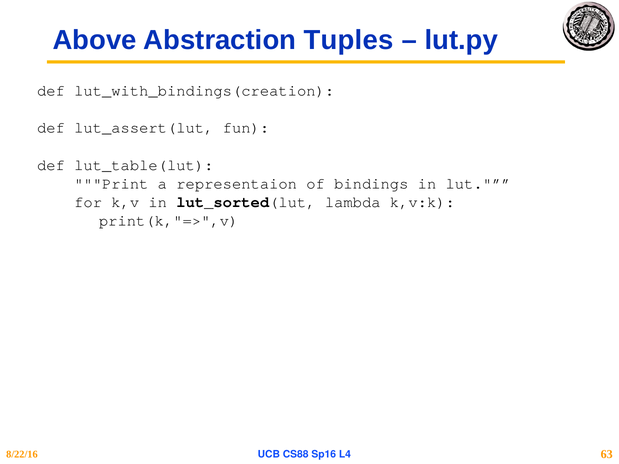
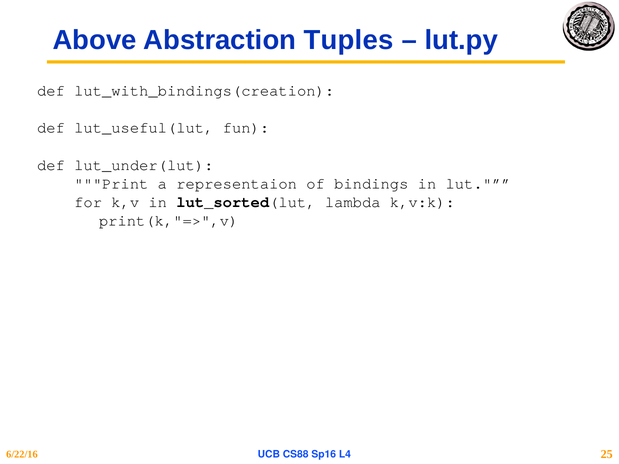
lut_assert(lut: lut_assert(lut -> lut_useful(lut (144, 128)
lut_table(lut: lut_table(lut -> lut_under(lut (144, 165)
8/22/16: 8/22/16 -> 6/22/16 (22, 455)
63: 63 -> 25 (607, 455)
